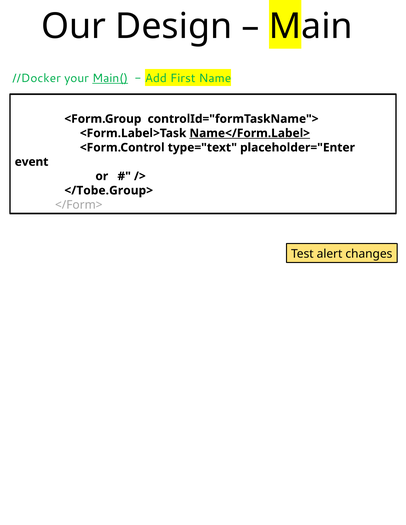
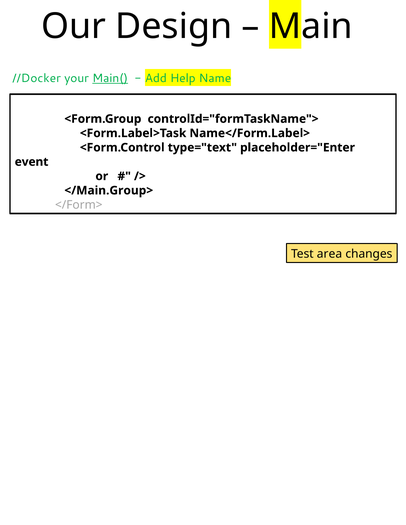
First: First -> Help (183, 78)
Name</Form.Label> underline: present -> none (250, 133)
</Tobe.Group>: </Tobe.Group> -> </Main.Group> (109, 191)
alert: alert -> area (329, 254)
